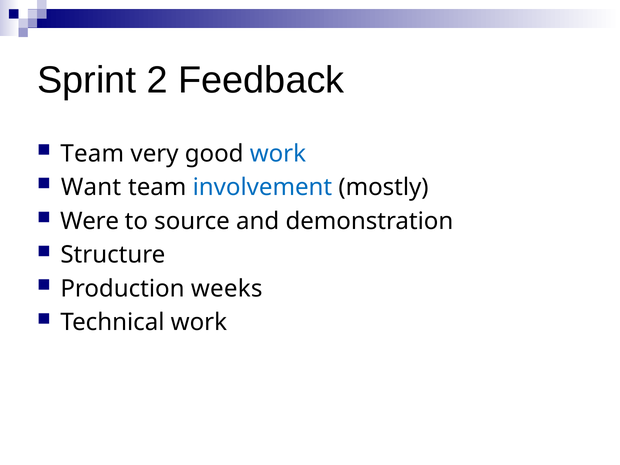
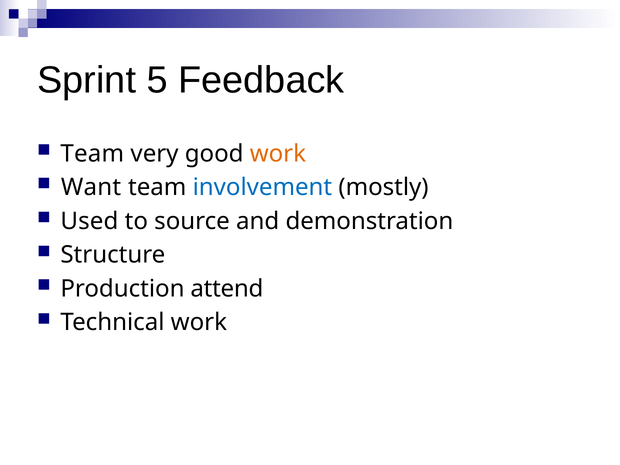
2: 2 -> 5 (157, 80)
work colour: blue -> orange (278, 154)
Were: Were -> Used (89, 221)
weeks: weeks -> attend (227, 289)
